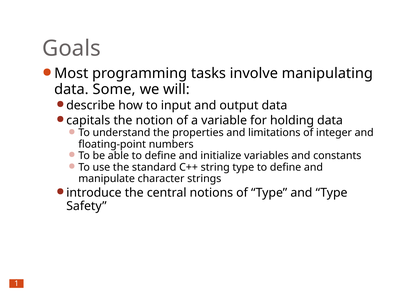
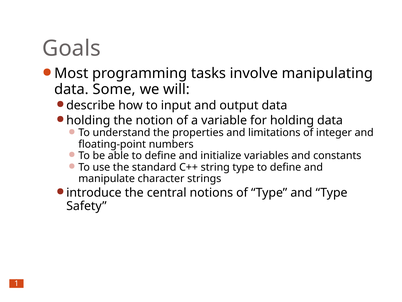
capitals: capitals -> holding (88, 120)
